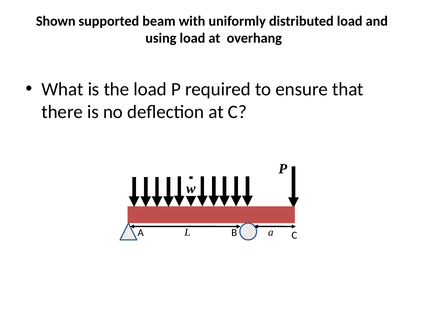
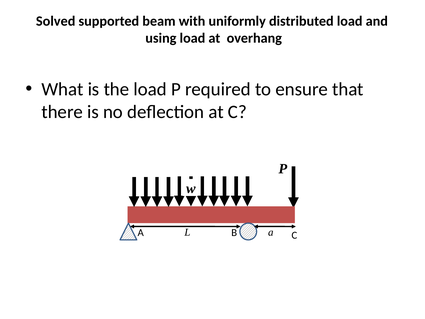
Shown: Shown -> Solved (56, 21)
